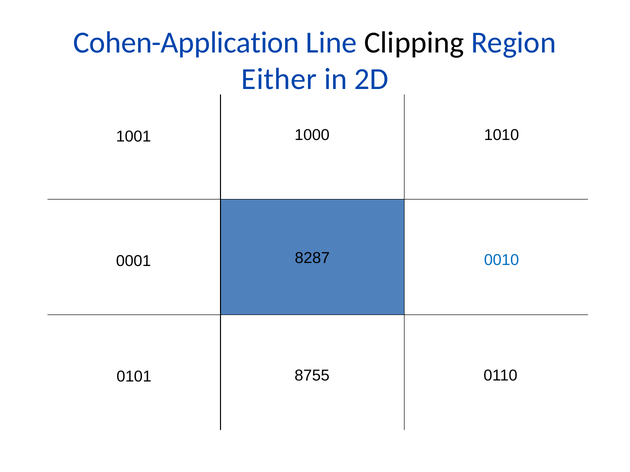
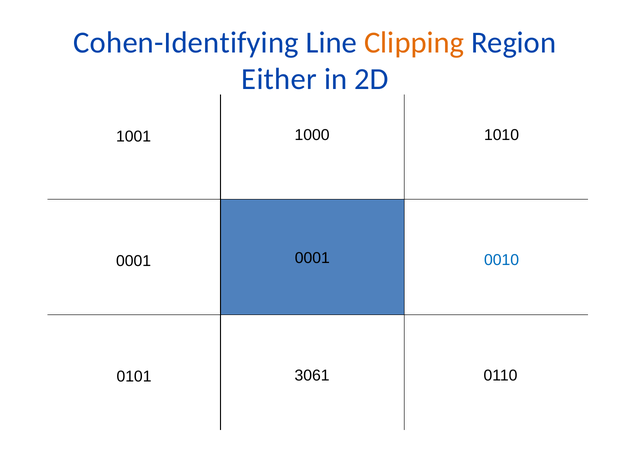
Cohen-Application: Cohen-Application -> Cohen-Identifying (186, 43)
Clipping colour: black -> orange (414, 43)
8287: 8287 -> 0001 (312, 258)
8755: 8755 -> 3061 (312, 376)
